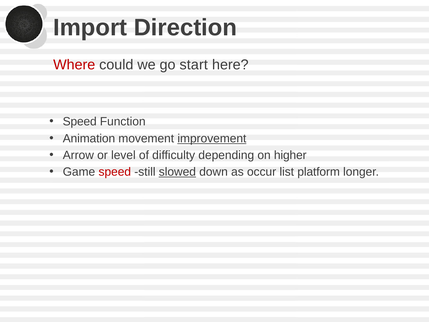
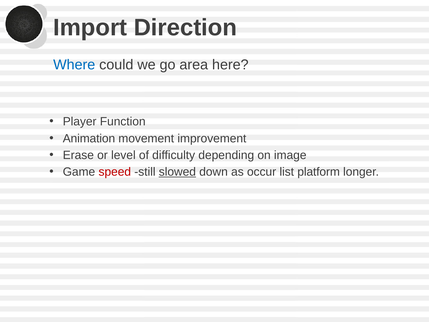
Where colour: red -> blue (74, 65)
start: start -> area (194, 65)
Speed: Speed -> Player (80, 122)
improvement underline: present -> none (212, 138)
Arrow: Arrow -> Erase (78, 155)
higher: higher -> image (290, 155)
